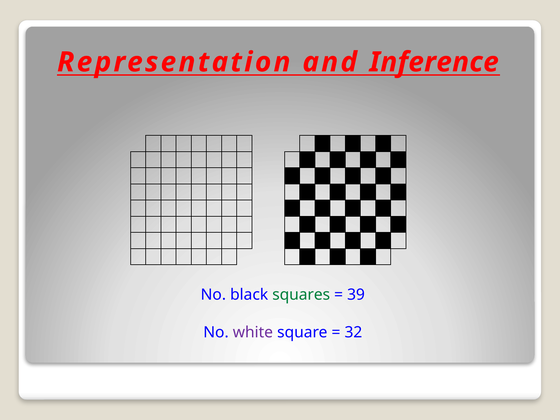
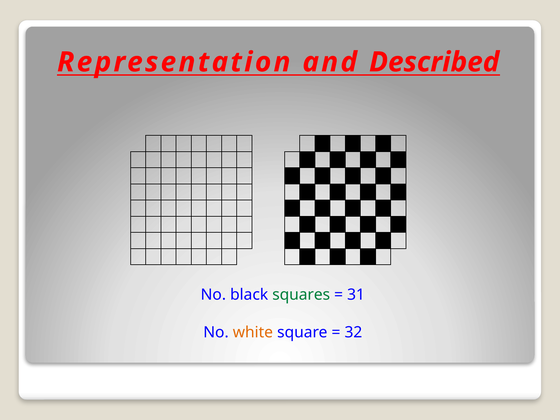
Inference: Inference -> Described (434, 62)
39: 39 -> 31 (356, 295)
white colour: purple -> orange (253, 332)
